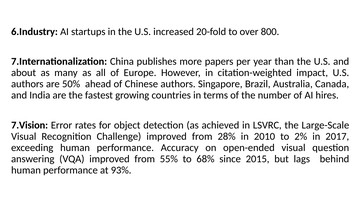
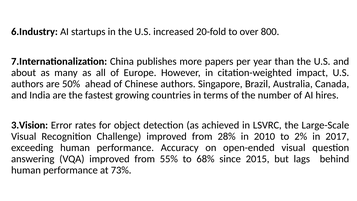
7.Vision: 7.Vision -> 3.Vision (30, 125)
93%: 93% -> 73% (121, 170)
